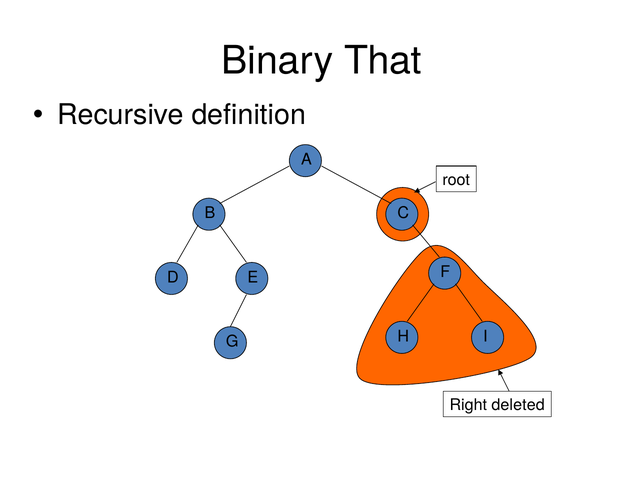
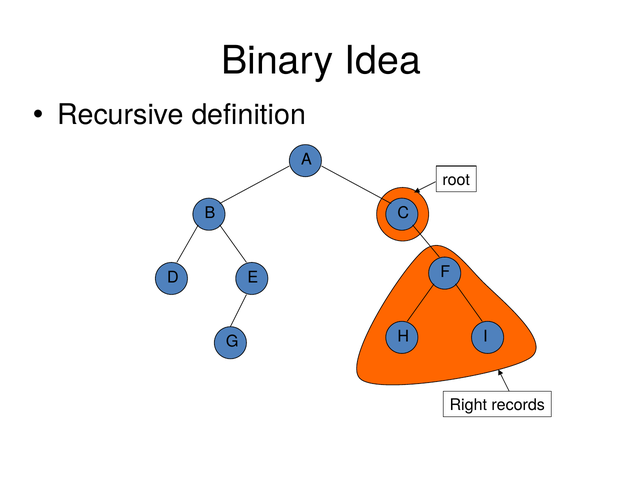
That: That -> Idea (383, 61)
deleted: deleted -> records (518, 405)
